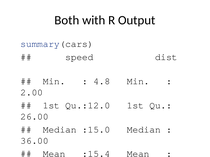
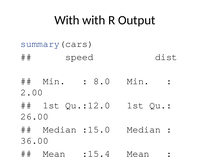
Both: Both -> With (67, 20)
4.8: 4.8 -> 8.0 (102, 81)
